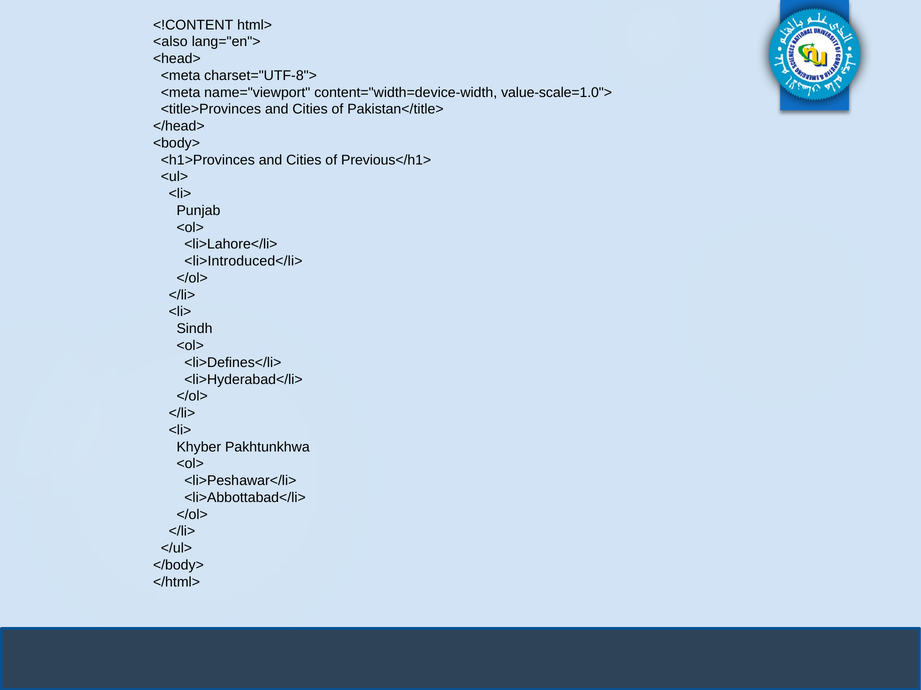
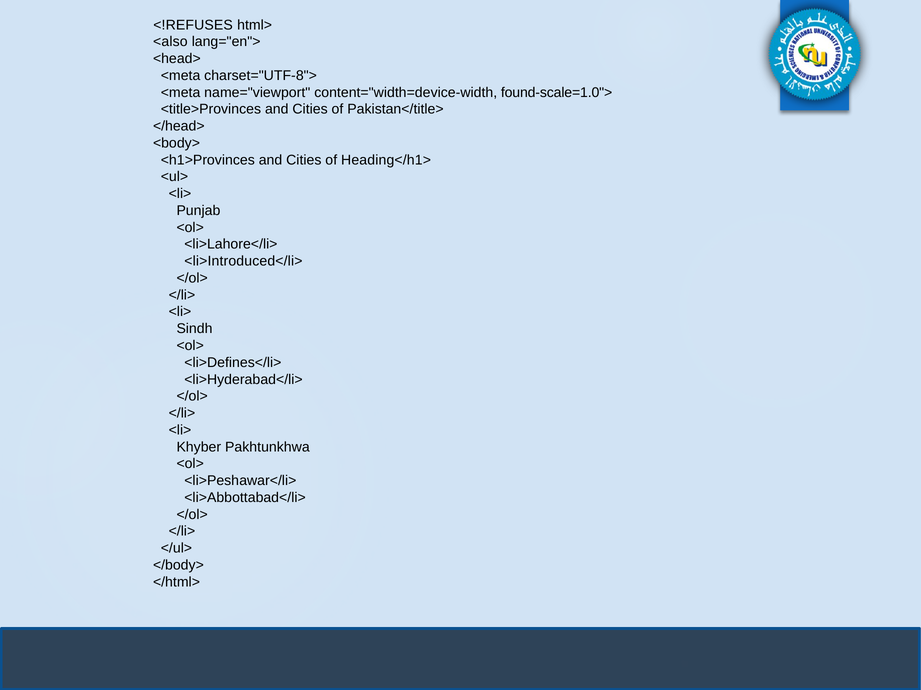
<!CONTENT: <!CONTENT -> <!REFUSES (193, 25)
value-scale=1.0">: value-scale=1.0"> -> found-scale=1.0"> (557, 93)
Previous</h1>: Previous</h1> -> Heading</h1> (386, 160)
